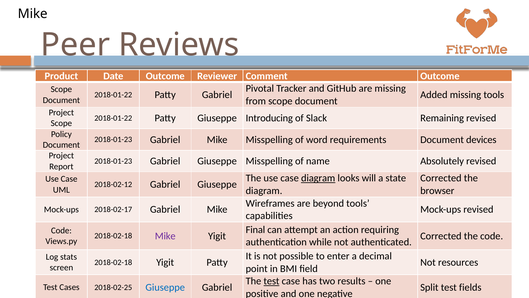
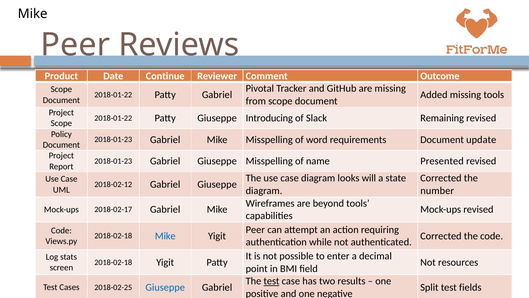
Date Outcome: Outcome -> Continue (165, 76)
devices: devices -> update (481, 139)
Absolutely: Absolutely -> Presented (442, 161)
diagram underline: present -> none (318, 178)
browser: browser -> number (437, 190)
Final: Final -> Peer (255, 229)
Mike colour: purple -> blue (165, 236)
